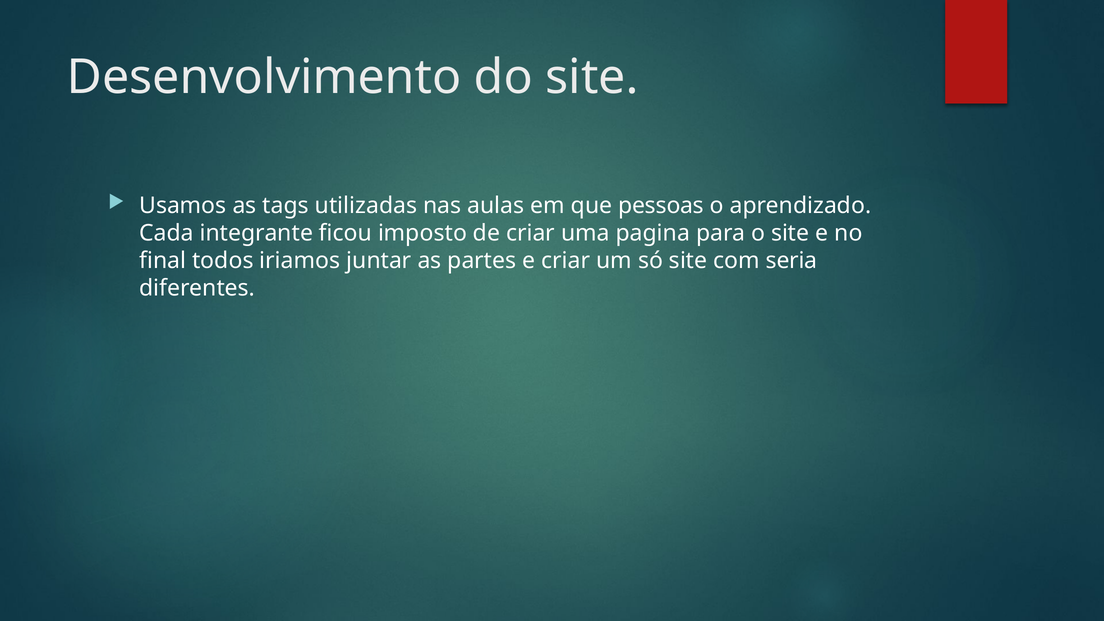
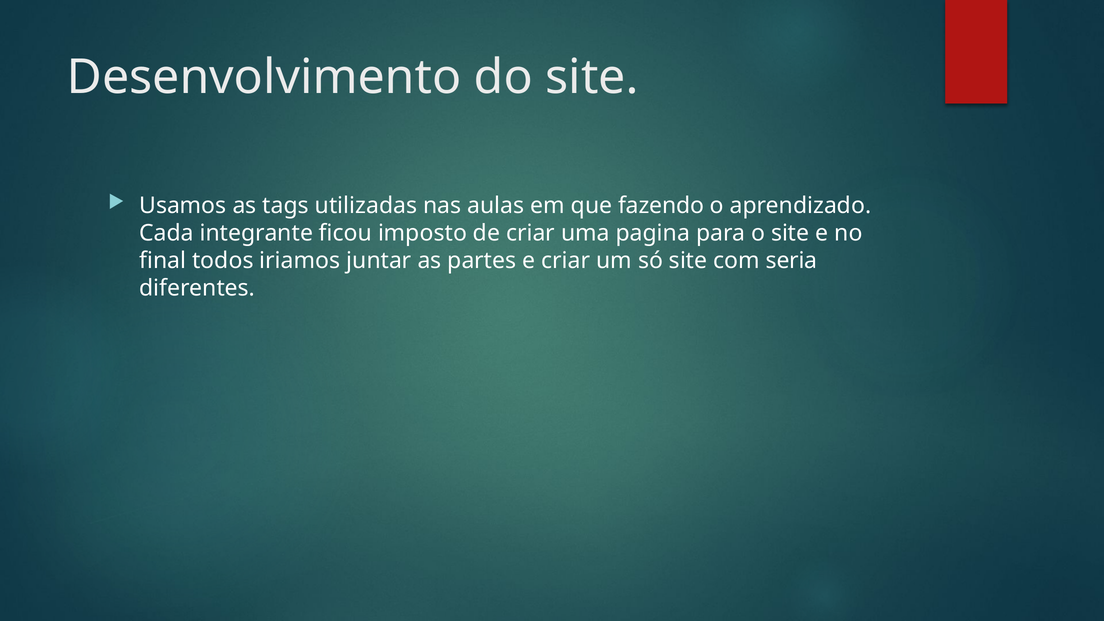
pessoas: pessoas -> fazendo (661, 205)
